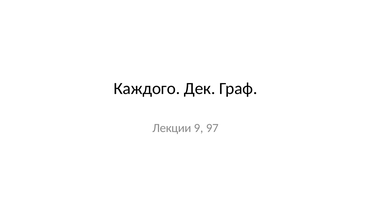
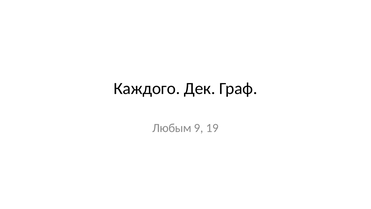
Лекции: Лекции -> Любым (172, 128)
97: 97 -> 19 (212, 128)
